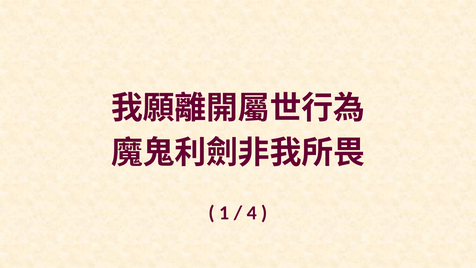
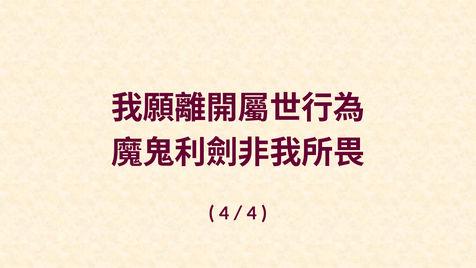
1: 1 -> 4 (224, 213)
